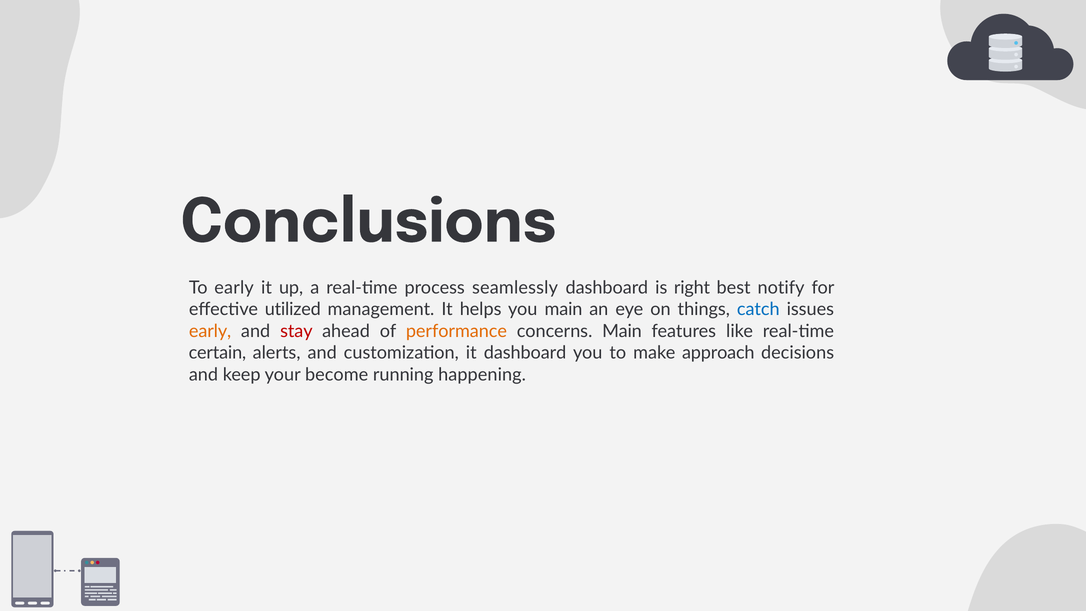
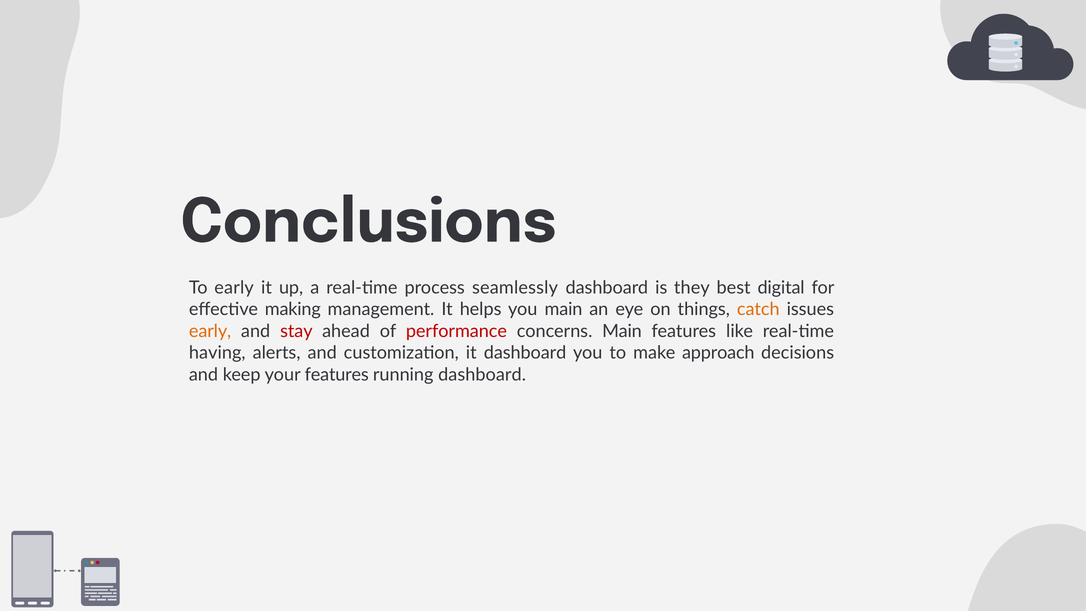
right: right -> they (692, 288)
notify: notify -> digital (781, 288)
utilized: utilized -> making (293, 309)
catch colour: blue -> orange (758, 309)
performance colour: orange -> red (456, 331)
certain: certain -> having (217, 353)
your become: become -> features (337, 375)
running happening: happening -> dashboard (482, 375)
